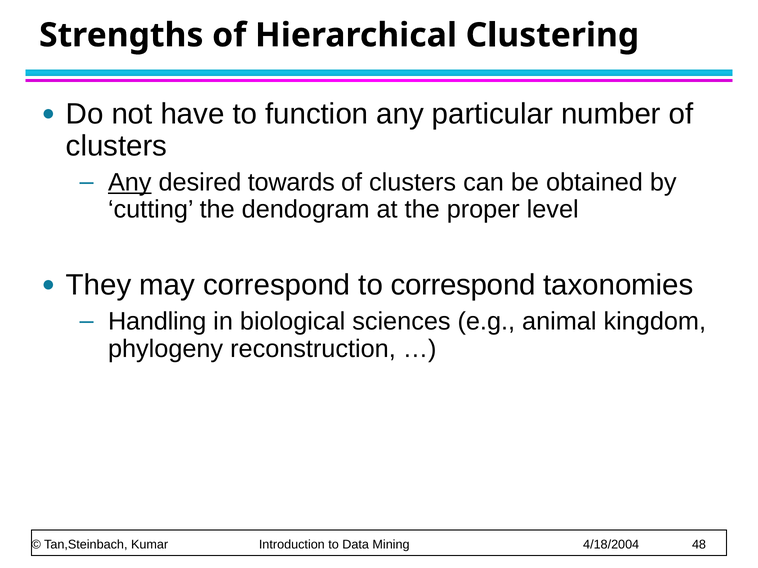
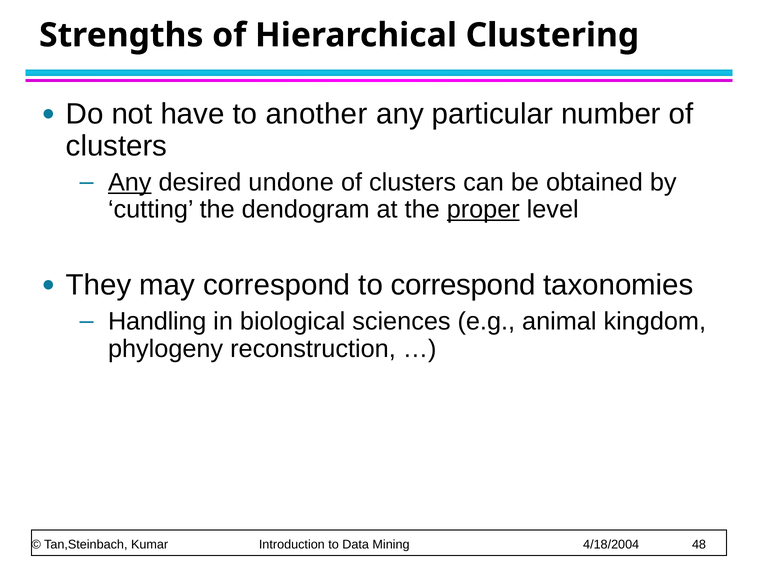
function: function -> another (317, 114)
towards: towards -> undone (291, 182)
proper underline: none -> present (483, 210)
